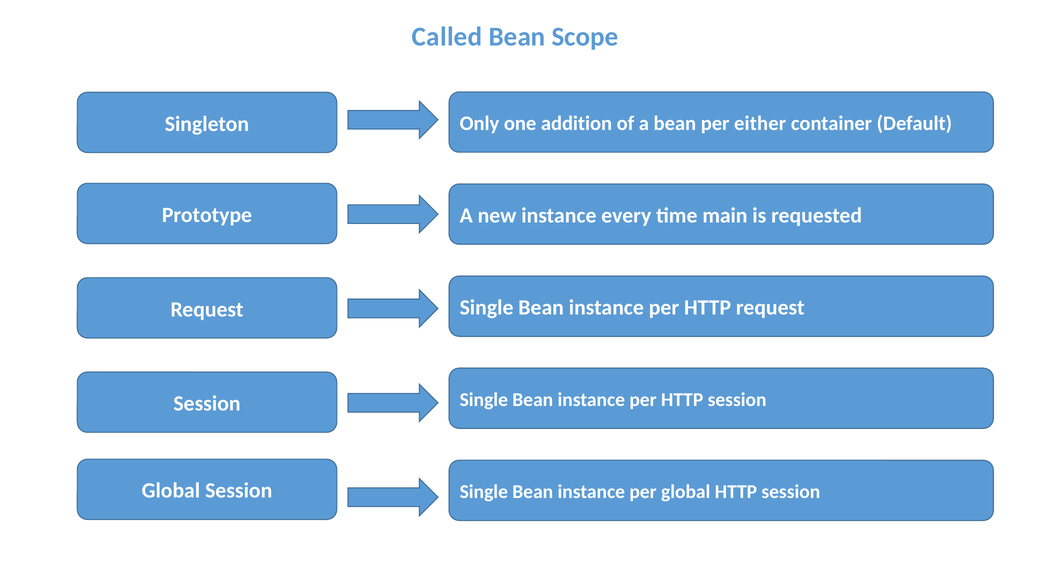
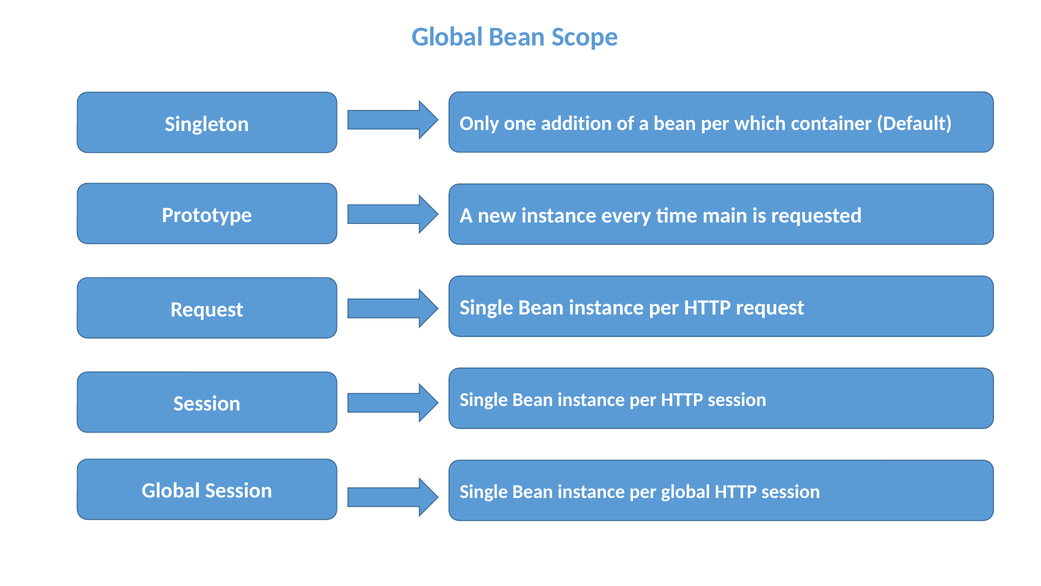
Called: Called -> Global (447, 37)
either: either -> which (760, 123)
